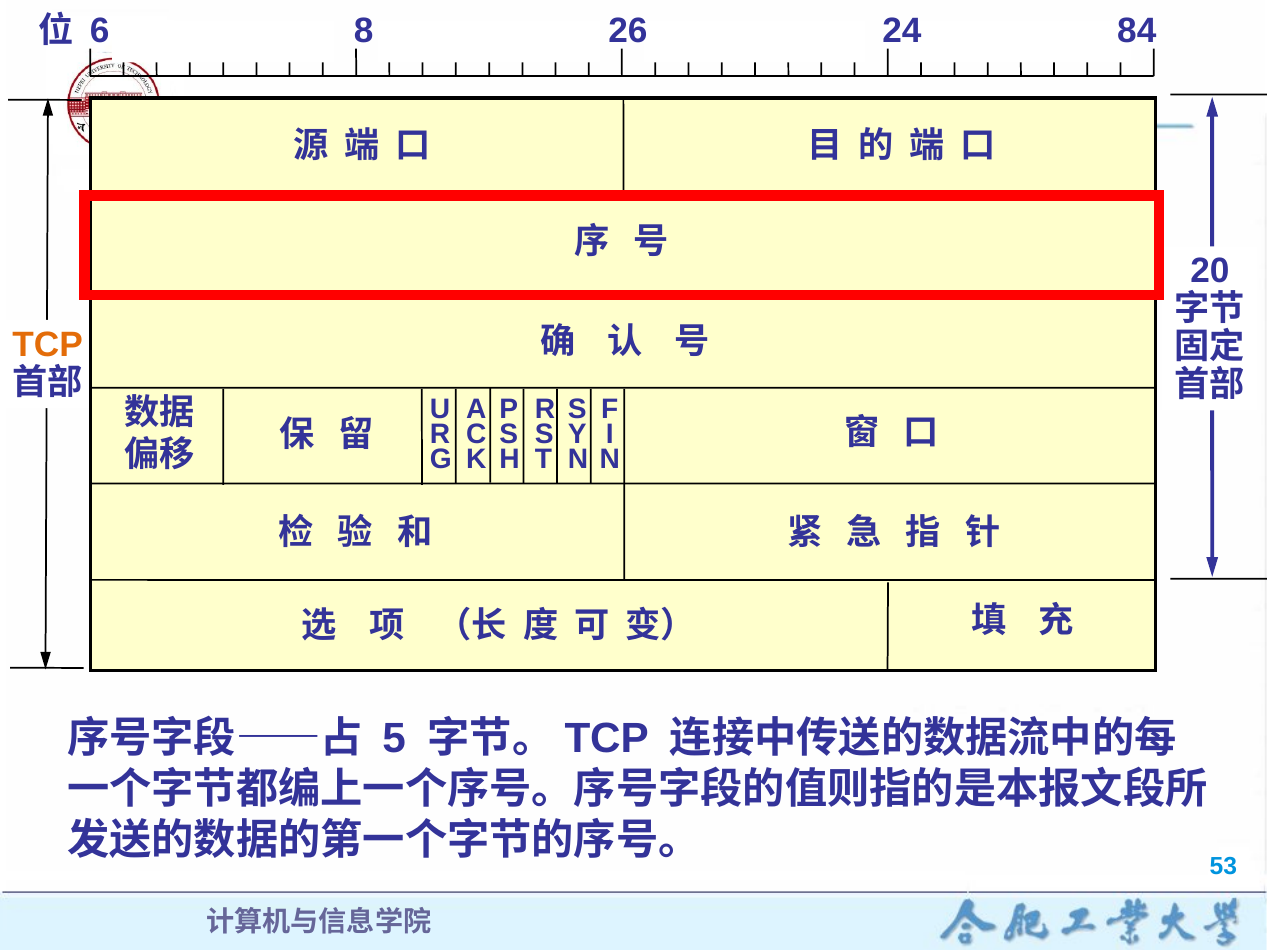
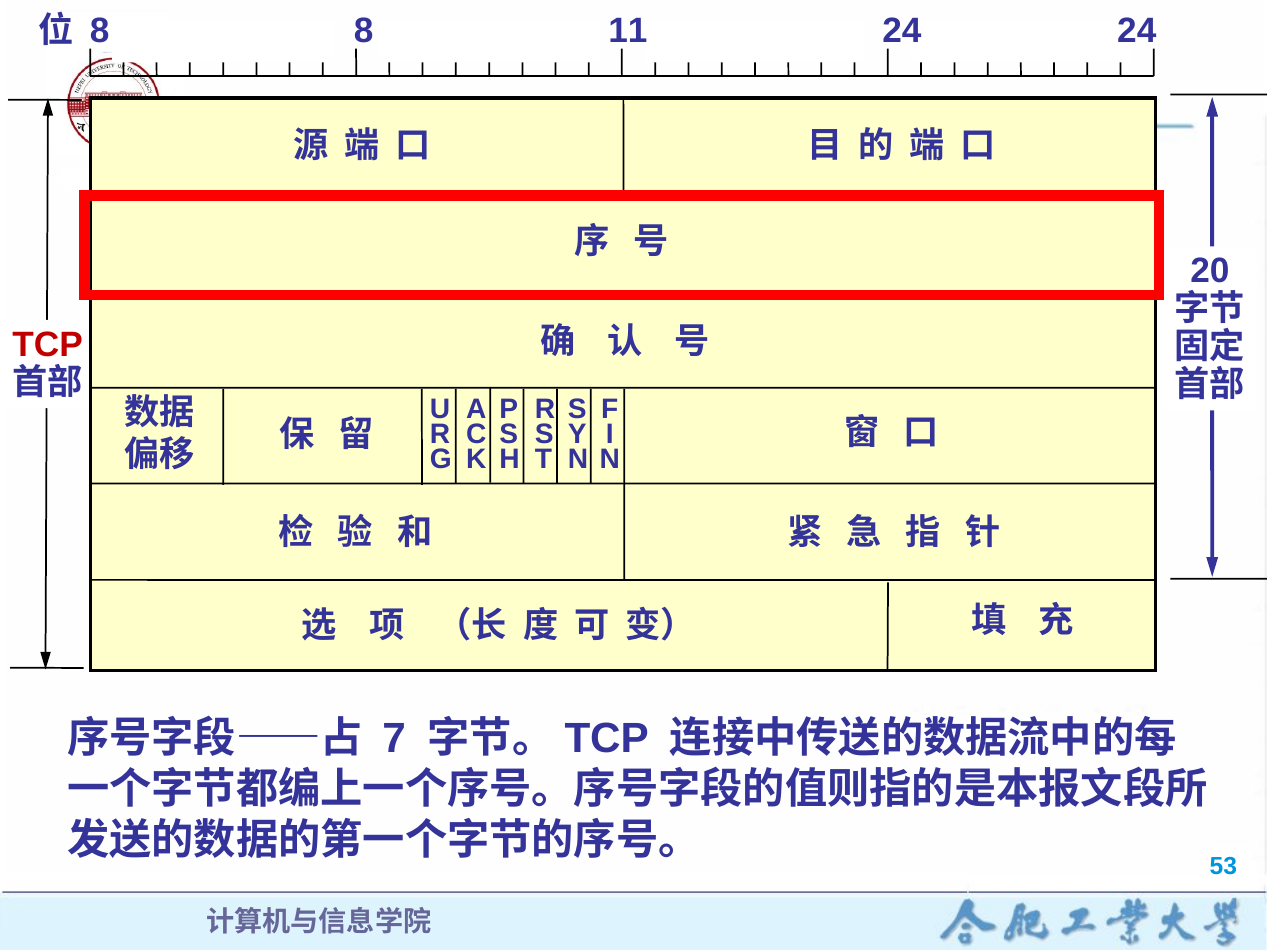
6: 6 -> 8 (100, 31)
26: 26 -> 11 (628, 31)
24 84: 84 -> 24 (1137, 31)
TCP colour: orange -> red (48, 345)
5: 5 -> 7 (394, 739)
